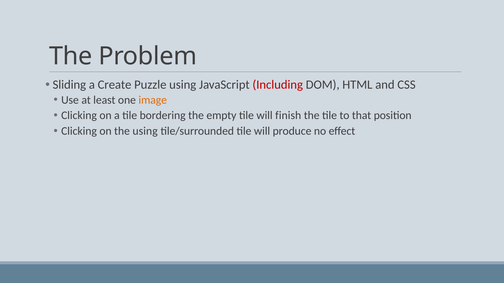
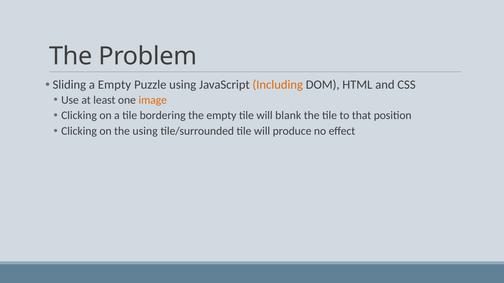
a Create: Create -> Empty (114, 85)
Including colour: red -> orange (278, 85)
finish: finish -> blank (288, 116)
